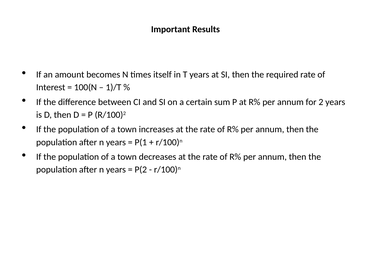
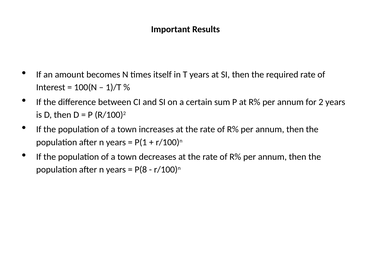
P(2: P(2 -> P(8 (141, 170)
